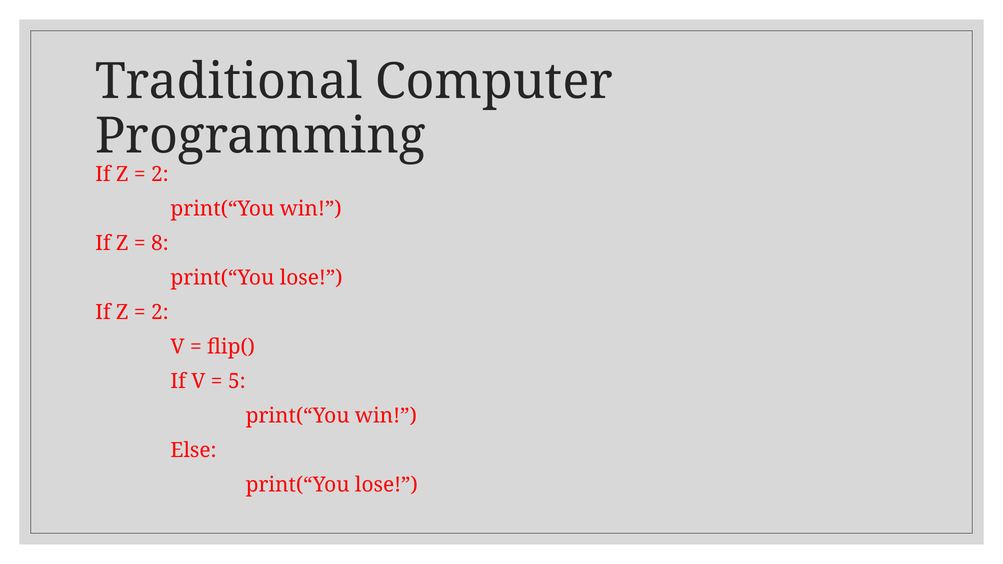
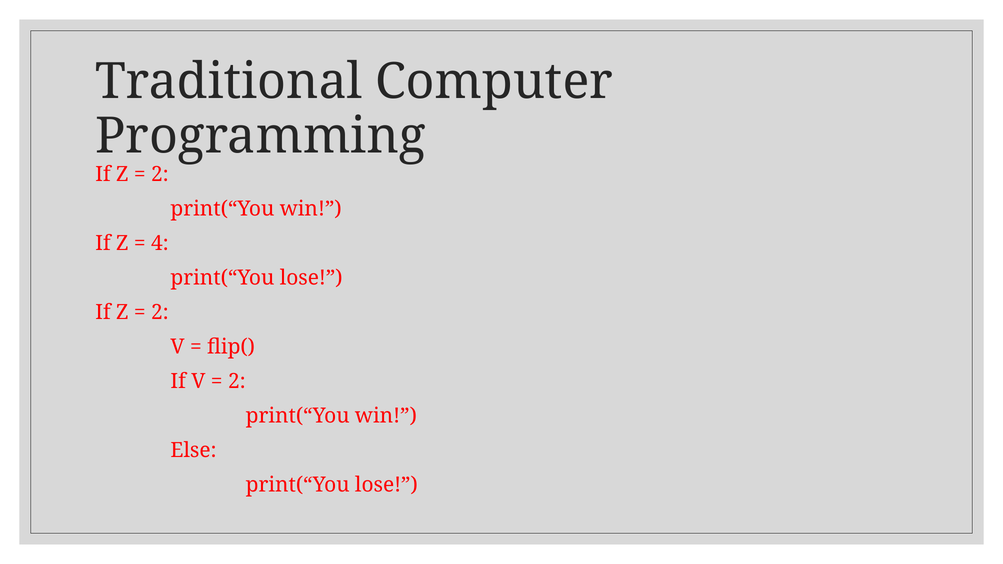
8: 8 -> 4 (160, 243)
5: 5 -> 2 (237, 381)
